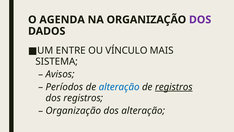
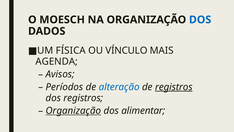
AGENDA: AGENDA -> MOESCH (62, 20)
DOS colour: purple -> blue (200, 20)
ENTRE: ENTRE -> FÍSICA (71, 50)
SISTEMA: SISTEMA -> AGENDA (57, 61)
Organização underline: none -> present (73, 110)
dos alteração: alteração -> alimentar (143, 110)
